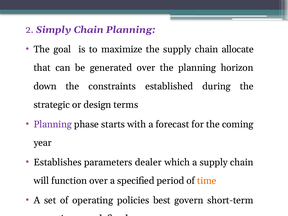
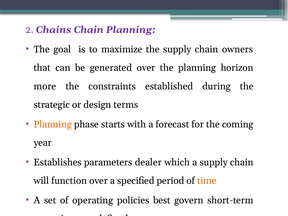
Simply: Simply -> Chains (53, 30)
allocate: allocate -> owners (238, 49)
down: down -> more (45, 86)
Planning colour: purple -> orange (53, 124)
